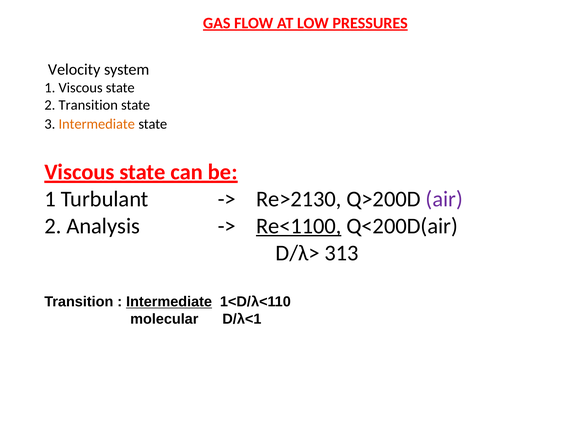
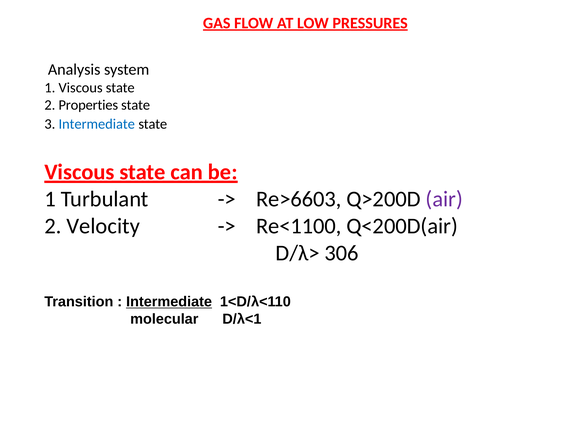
Velocity: Velocity -> Analysis (74, 69)
2 Transition: Transition -> Properties (88, 105)
Intermediate colour: orange -> blue (97, 124)
Re>2130: Re>2130 -> Re>6603 (299, 199)
Analysis: Analysis -> Velocity (103, 226)
Re<1100 underline: present -> none (299, 226)
313: 313 -> 306 (342, 253)
